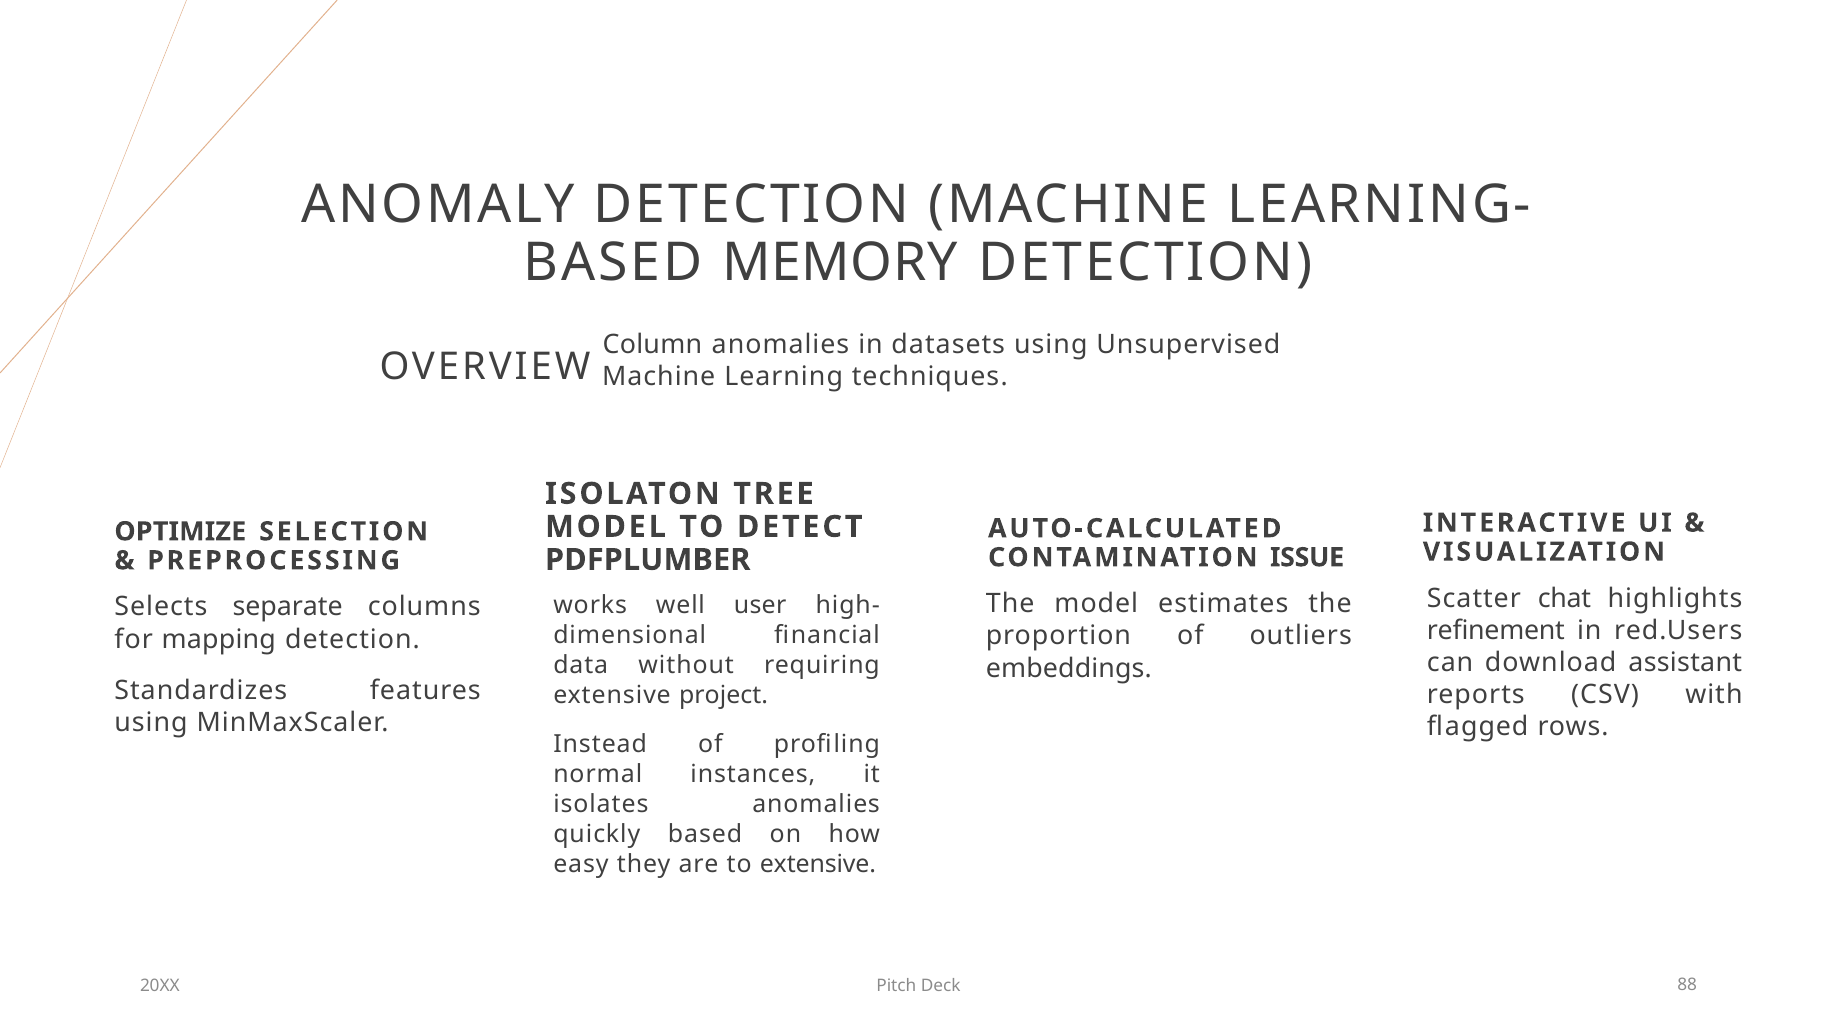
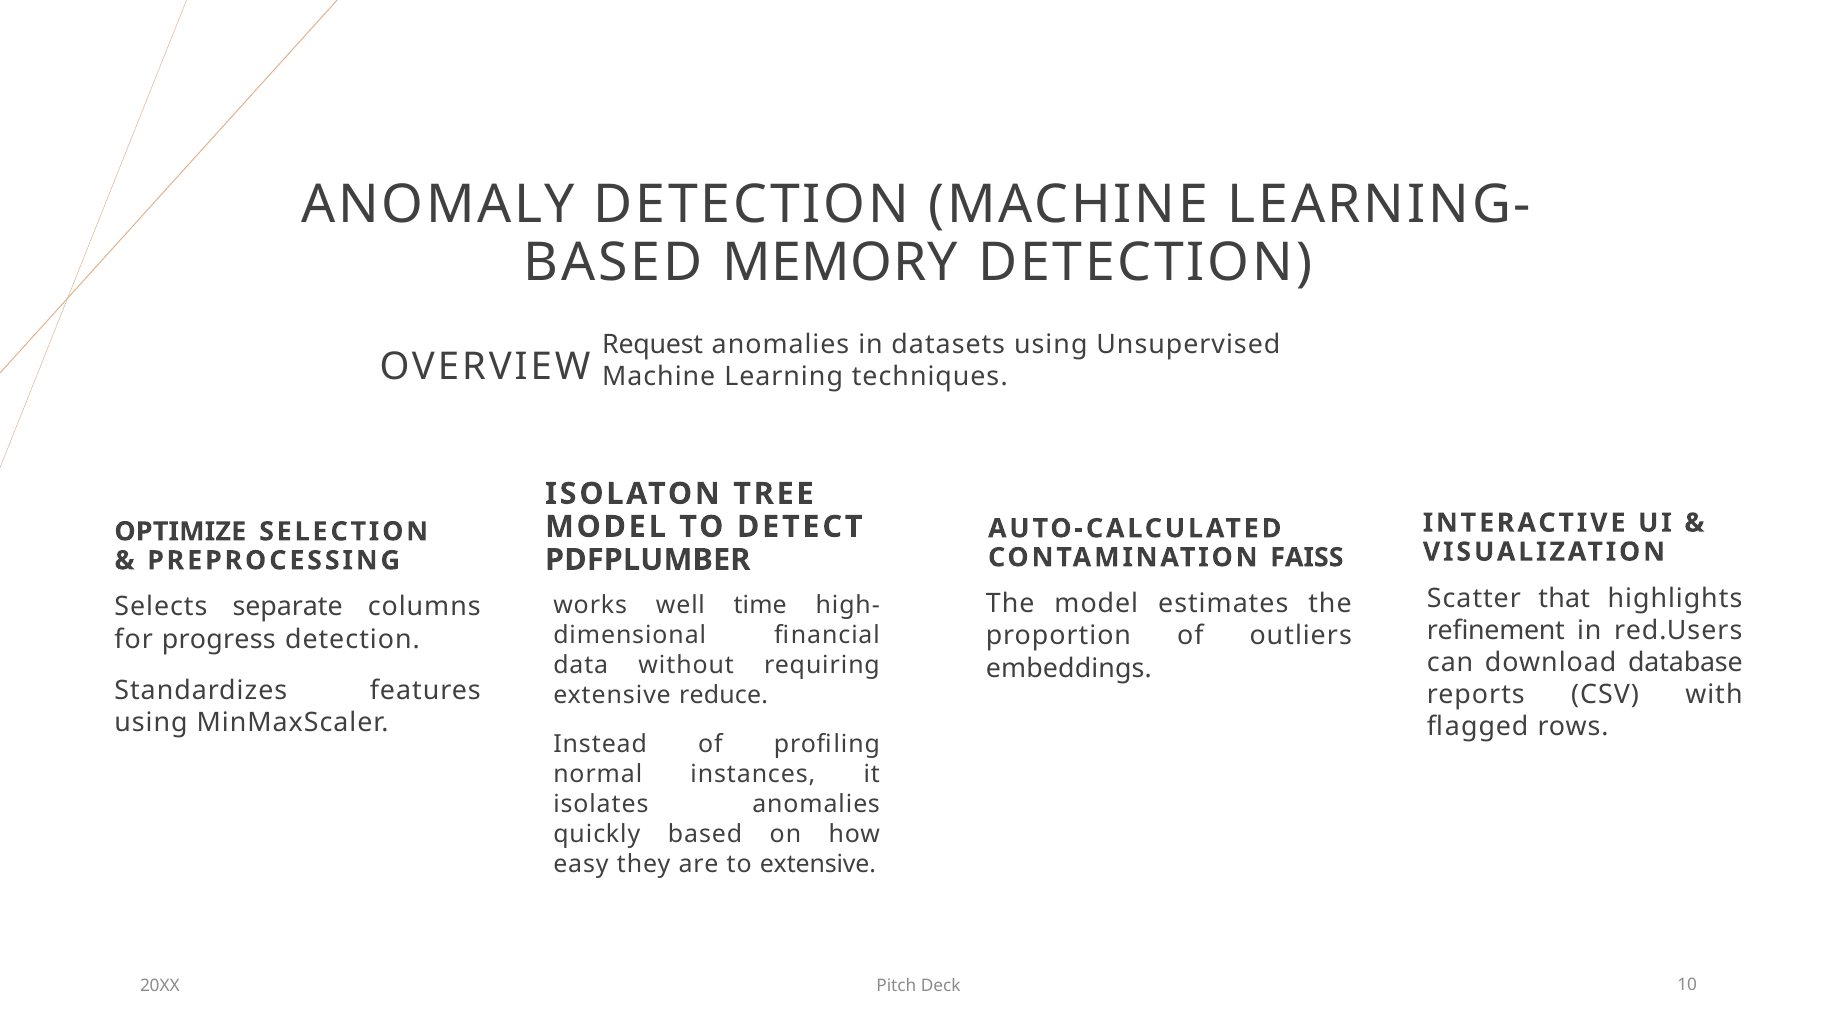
Column: Column -> Request (653, 345)
ISSUE: ISSUE -> FAISS (1307, 558)
chat: chat -> that (1564, 598)
user: user -> time (760, 606)
mapping: mapping -> progress (219, 639)
assistant: assistant -> database (1685, 663)
project: project -> reduce (724, 696)
88: 88 -> 10 (1687, 985)
